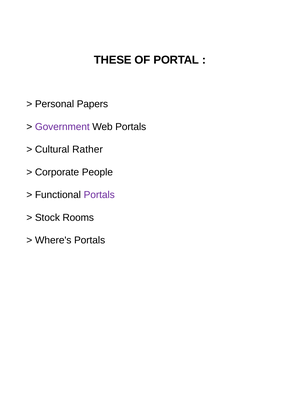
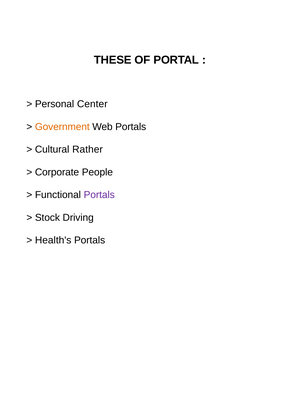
Papers: Papers -> Center (92, 104)
Government colour: purple -> orange (62, 127)
Rooms: Rooms -> Driving (78, 217)
Where's: Where's -> Health's (53, 240)
